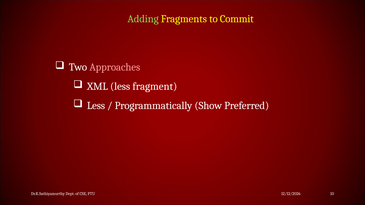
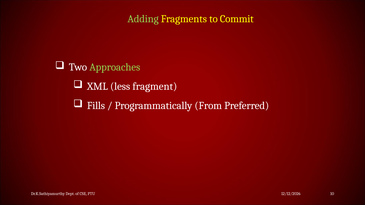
Approaches colour: pink -> light green (115, 67)
Less: Less -> Fills (96, 106)
Show: Show -> From (208, 106)
